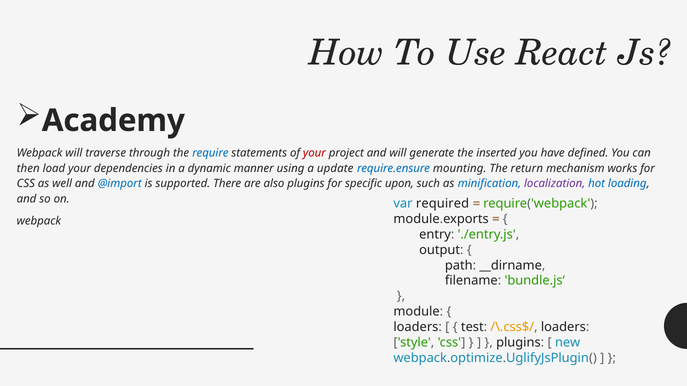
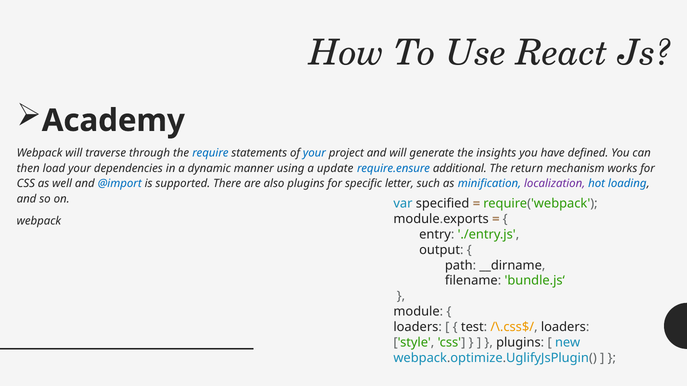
your colour: red -> blue (314, 153)
inserted: inserted -> insights (496, 153)
mounting: mounting -> additional (460, 169)
upon: upon -> letter (399, 184)
required: required -> specified (443, 204)
